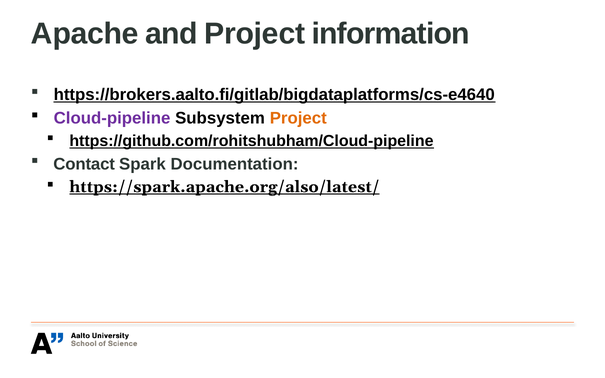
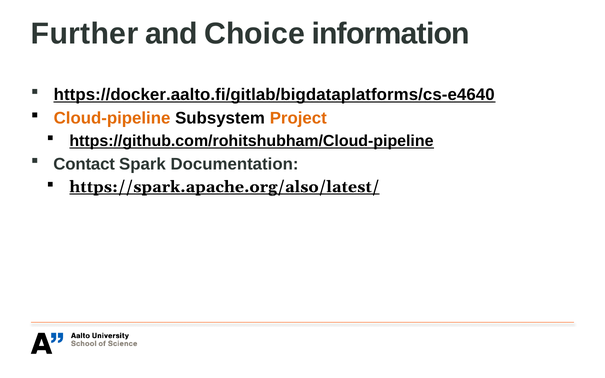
Apache: Apache -> Further (85, 34)
and Project: Project -> Choice (255, 34)
https://brokers.aalto.fi/gitlab/bigdataplatforms/cs-e4640: https://brokers.aalto.fi/gitlab/bigdataplatforms/cs-e4640 -> https://docker.aalto.fi/gitlab/bigdataplatforms/cs-e4640 (274, 95)
Cloud-pipeline colour: purple -> orange (112, 118)
